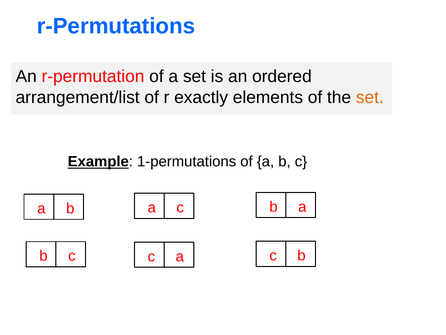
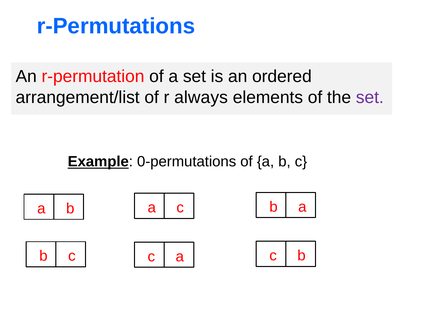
exactly: exactly -> always (201, 97)
set colour: orange -> purple (370, 97)
1-permutations: 1-permutations -> 0-permutations (187, 161)
